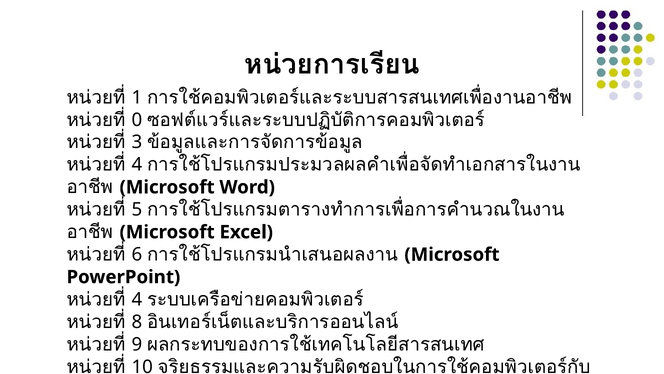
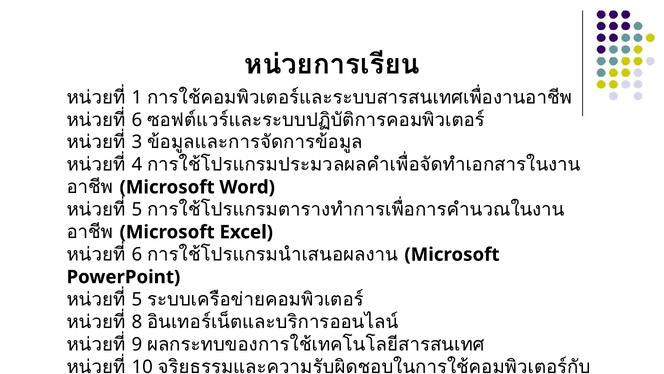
0: 0 -> 6 (137, 120)
4: 4 -> 5 (137, 299)
